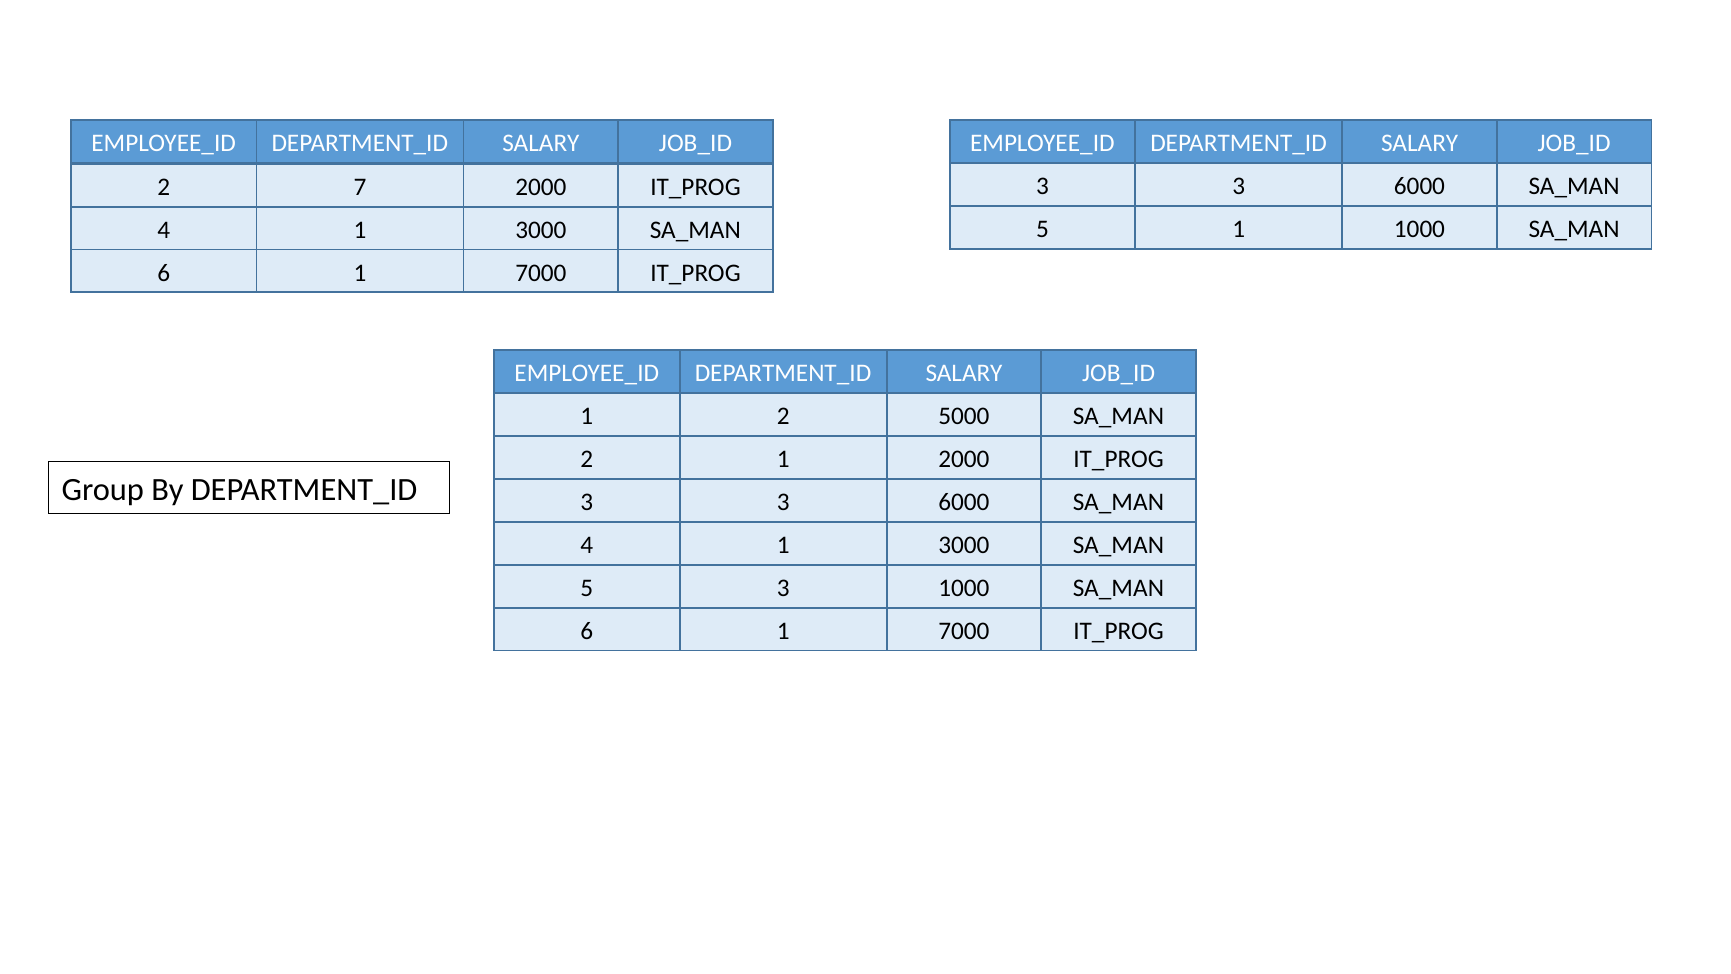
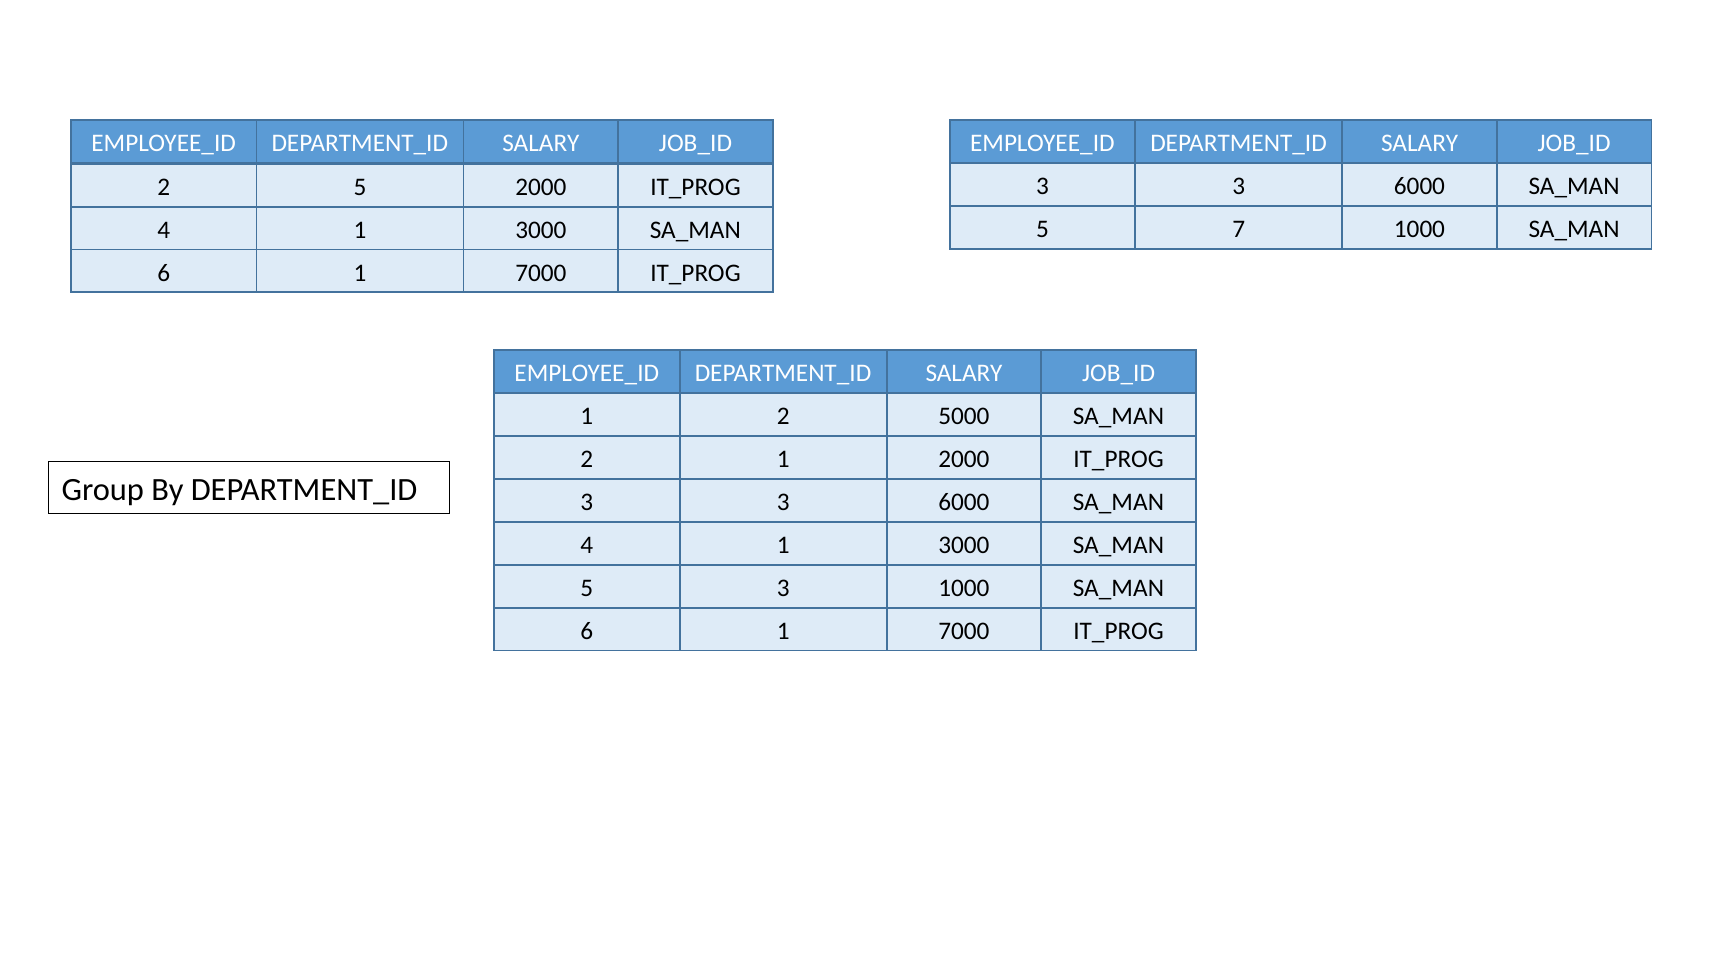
2 7: 7 -> 5 (360, 187)
5 1: 1 -> 7 (1239, 229)
